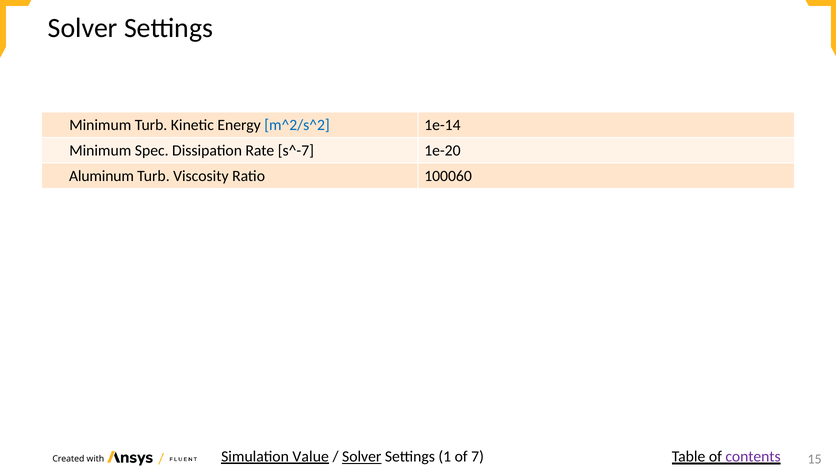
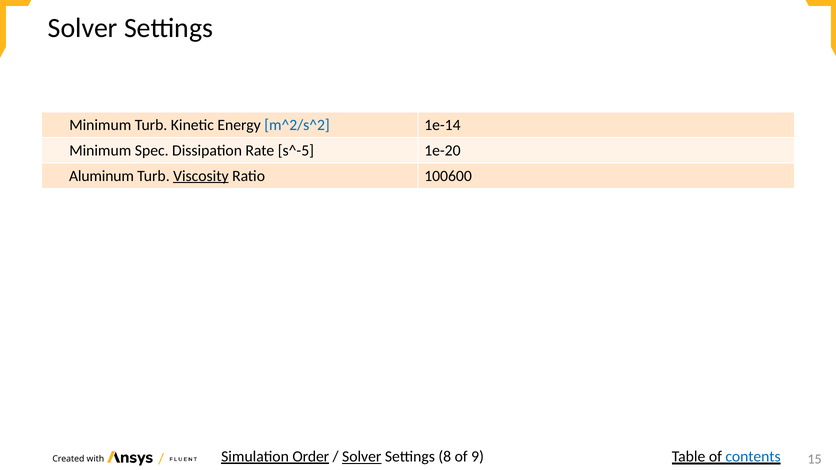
s^-7: s^-7 -> s^-5 (296, 151)
Viscosity underline: none -> present (201, 176)
100060: 100060 -> 100600 (448, 176)
Value: Value -> Order (311, 457)
1: 1 -> 8 (445, 457)
7: 7 -> 9 (478, 457)
contents colour: purple -> blue (753, 457)
